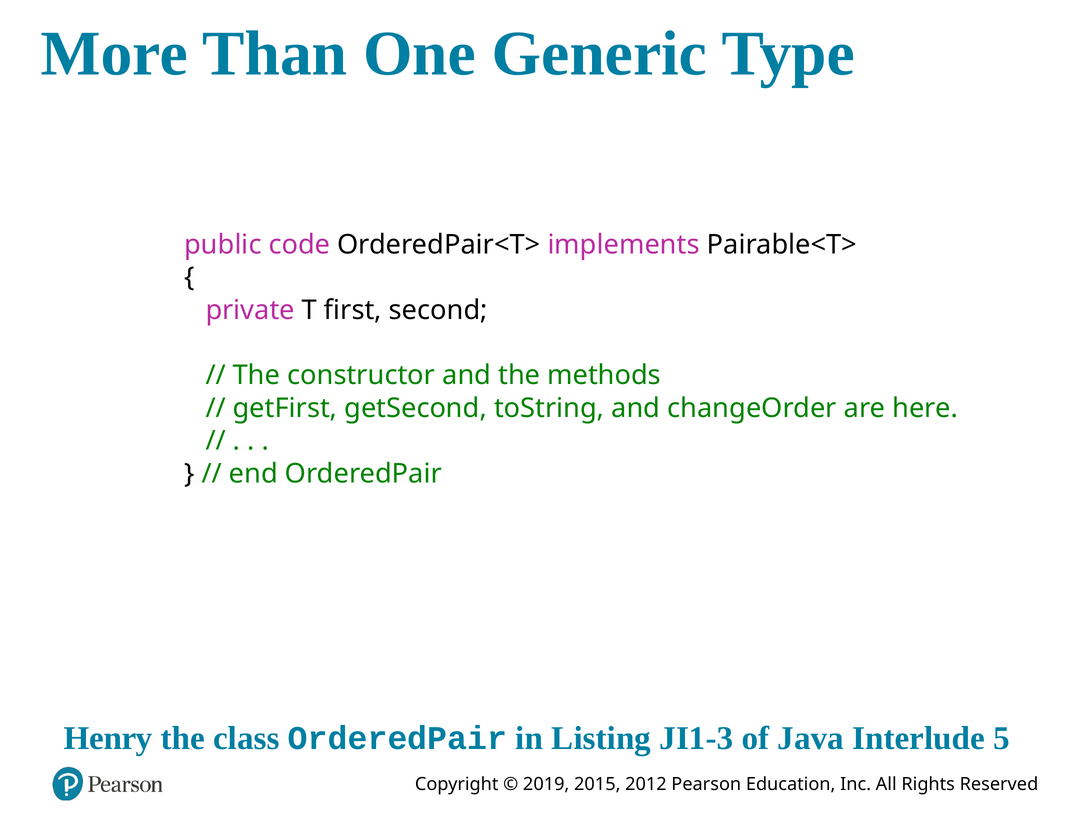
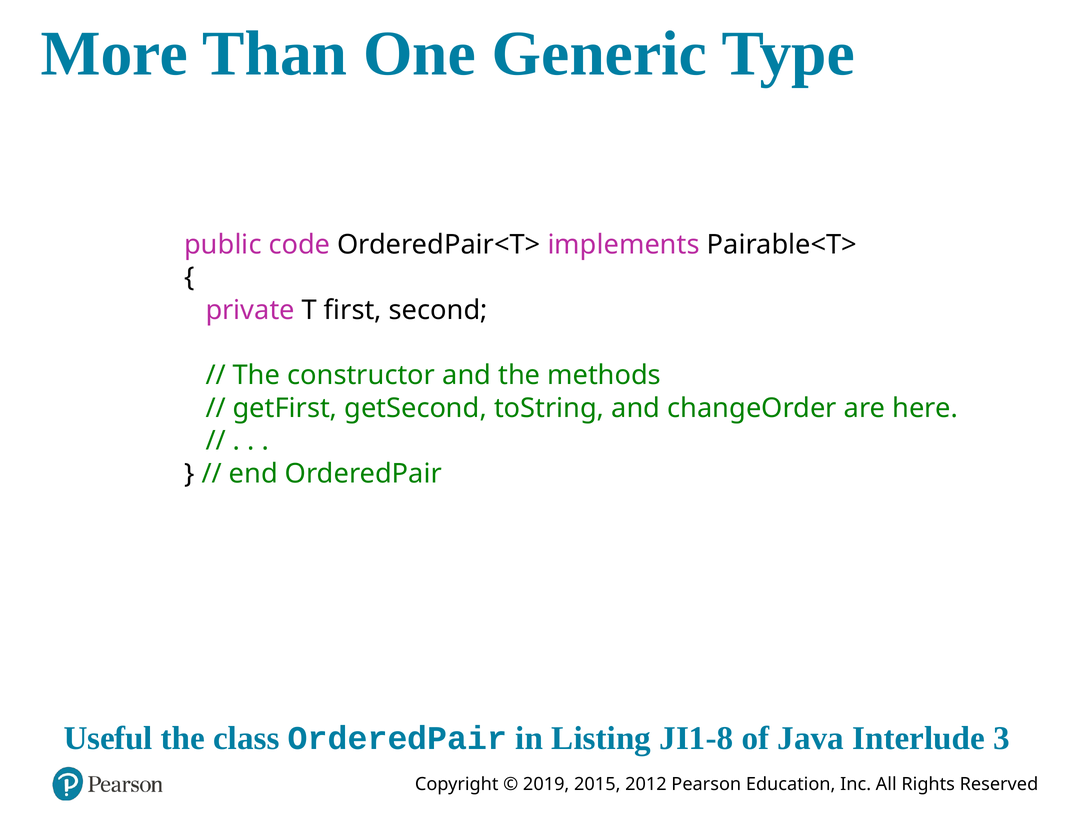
Henry: Henry -> Useful (108, 738)
JI1-3: JI1-3 -> JI1-8 (696, 738)
5: 5 -> 3 (1002, 738)
